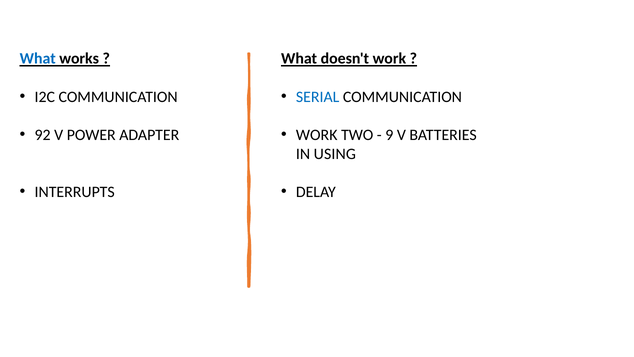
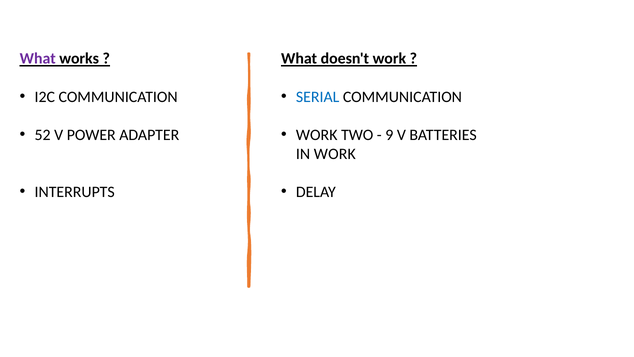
What colour: blue -> purple (38, 59)
92: 92 -> 52 (43, 135)
IN USING: USING -> WORK (335, 154)
